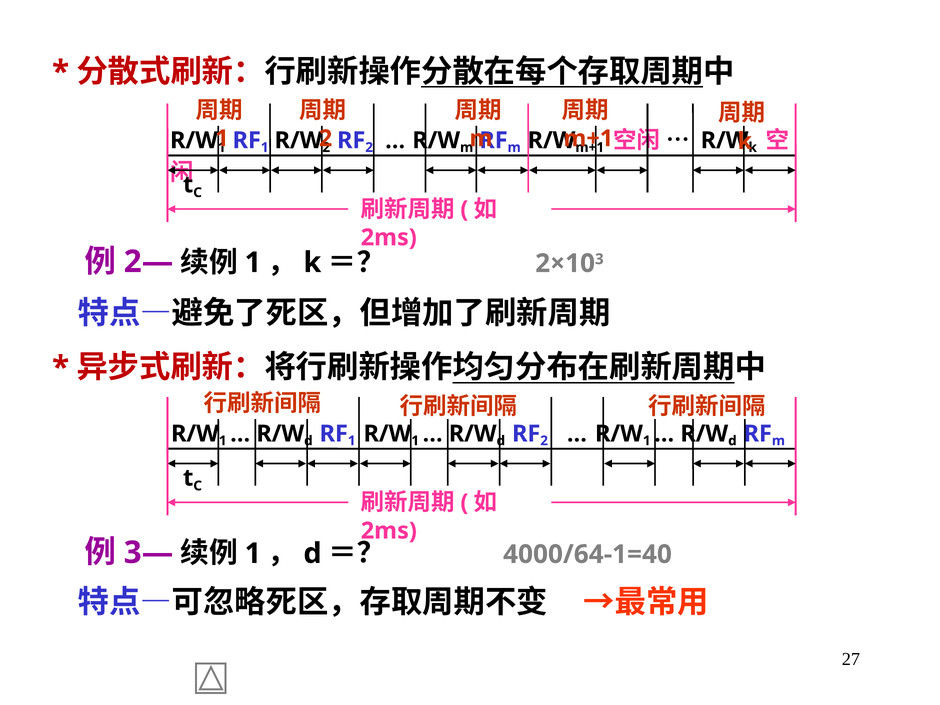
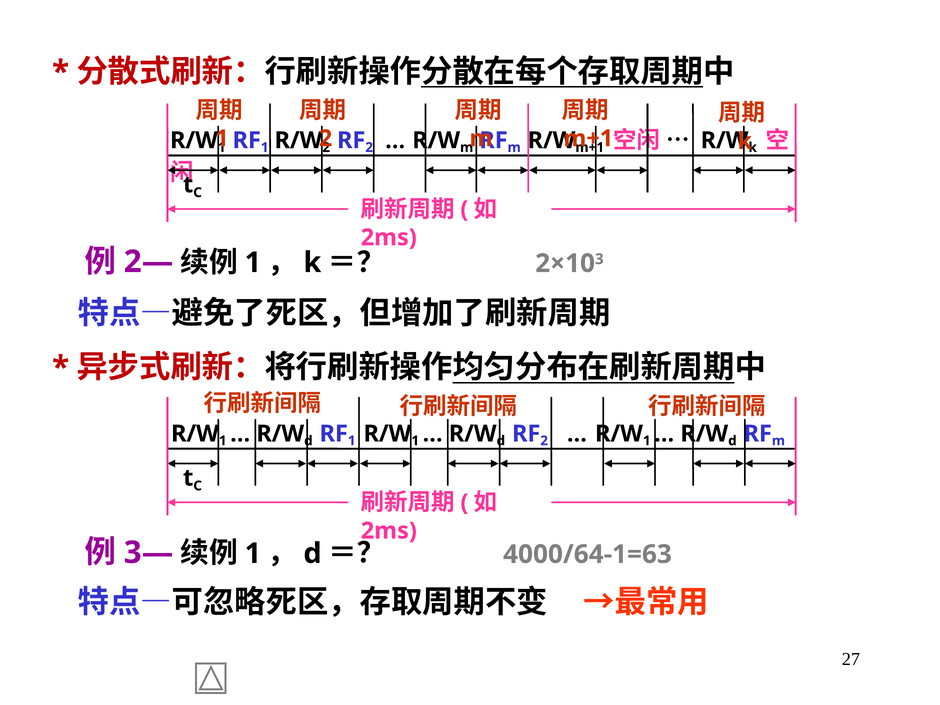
4000/64-1=40: 4000/64-1=40 -> 4000/64-1=63 (587, 554)
